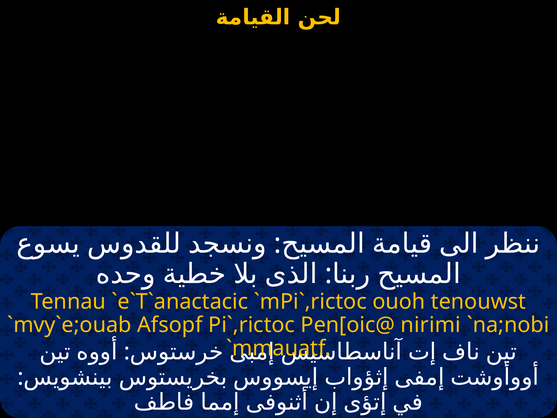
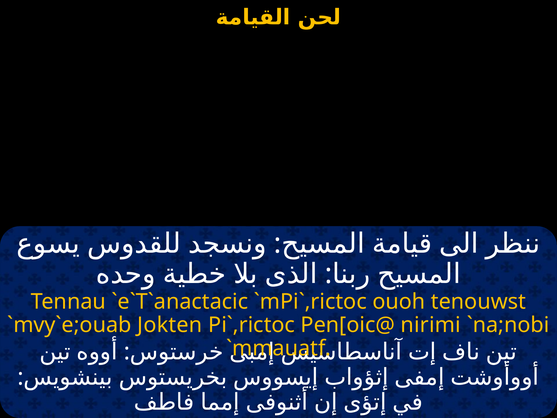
Afsopf: Afsopf -> Jokten (170, 325)
